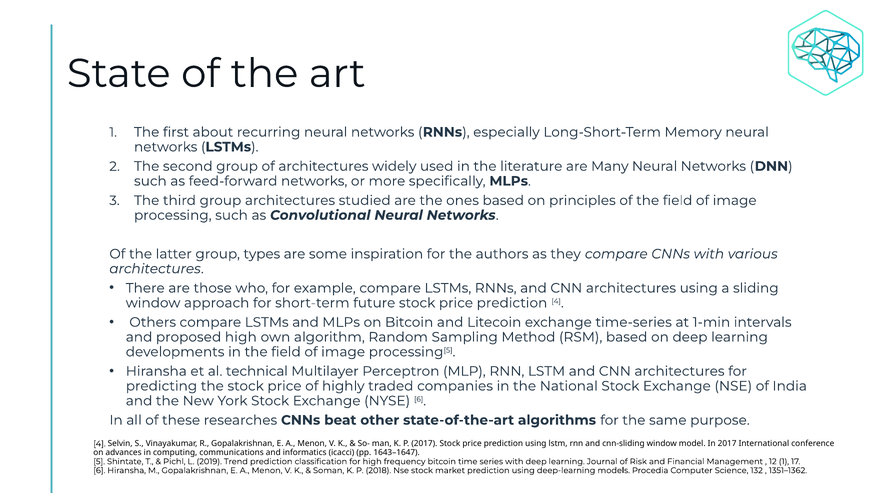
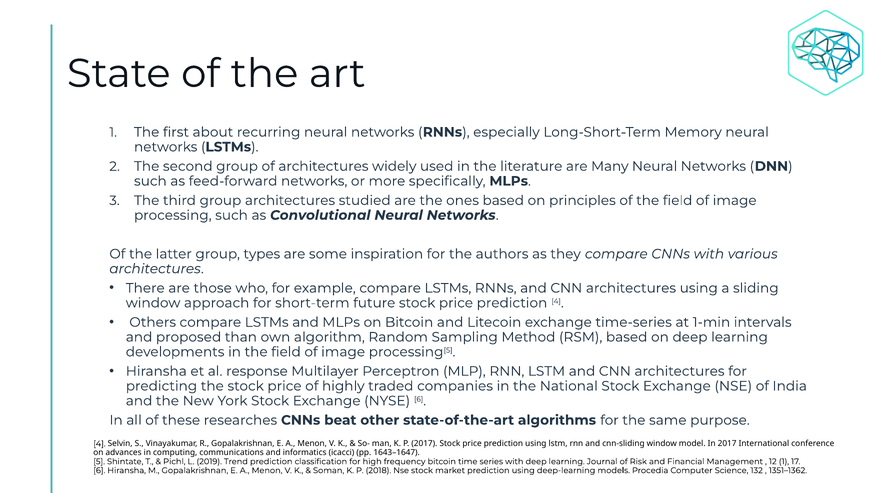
proposed high: high -> than (241, 337)
technical: technical -> response (257, 371)
